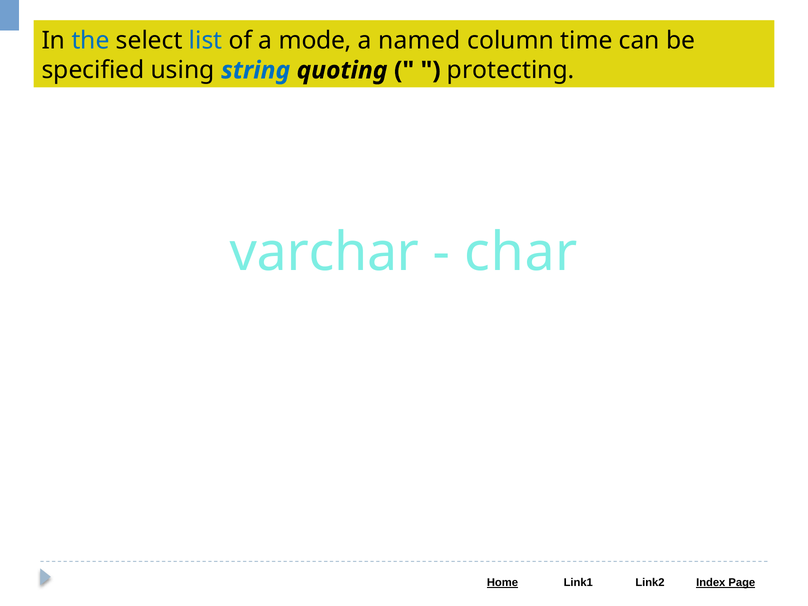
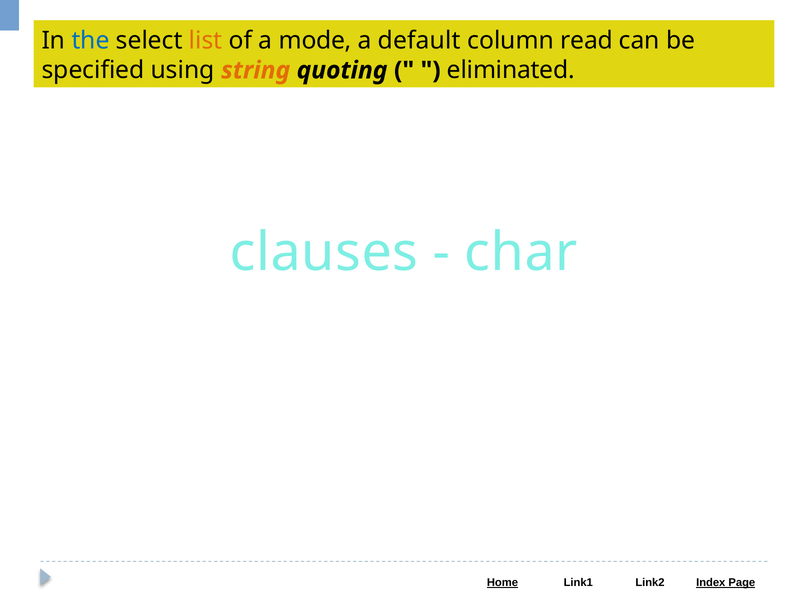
list colour: blue -> orange (206, 41)
named: named -> default (419, 41)
time: time -> read (587, 41)
string colour: blue -> orange (256, 70)
protecting: protecting -> eliminated (511, 70)
varchar: varchar -> clauses (324, 253)
